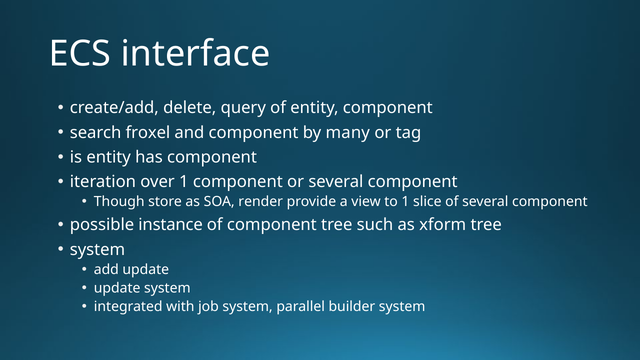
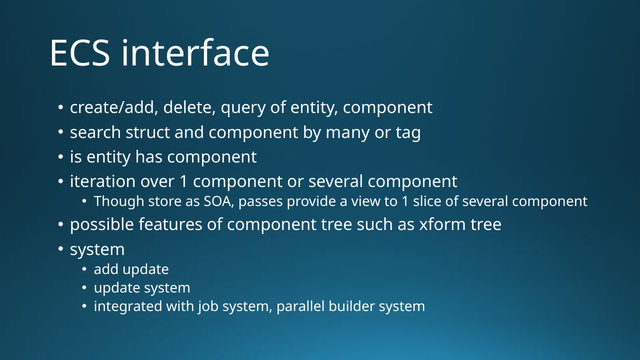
froxel: froxel -> struct (148, 133)
render: render -> passes (261, 202)
instance: instance -> features (171, 225)
